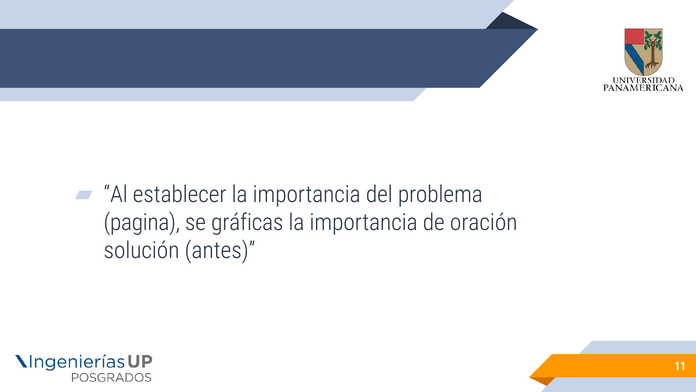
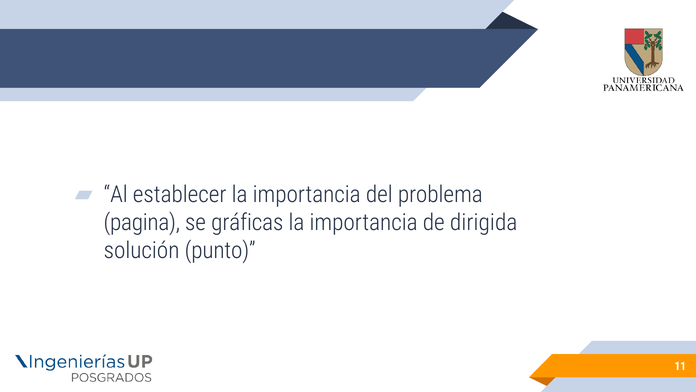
oración: oración -> dirigida (484, 222)
antes: antes -> punto (220, 250)
